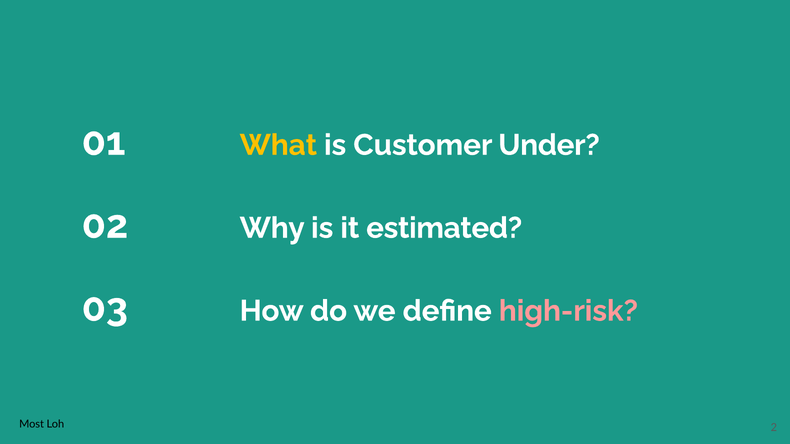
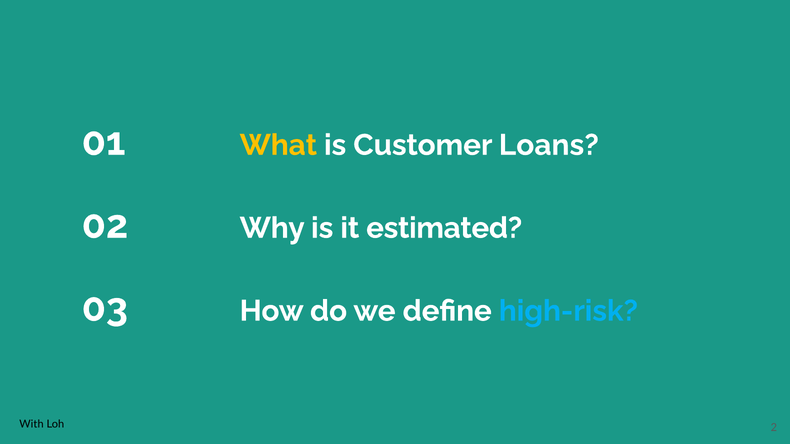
Under: Under -> Loans (549, 145)
high-risk colour: pink -> light blue (568, 311)
Most: Most -> With (31, 424)
